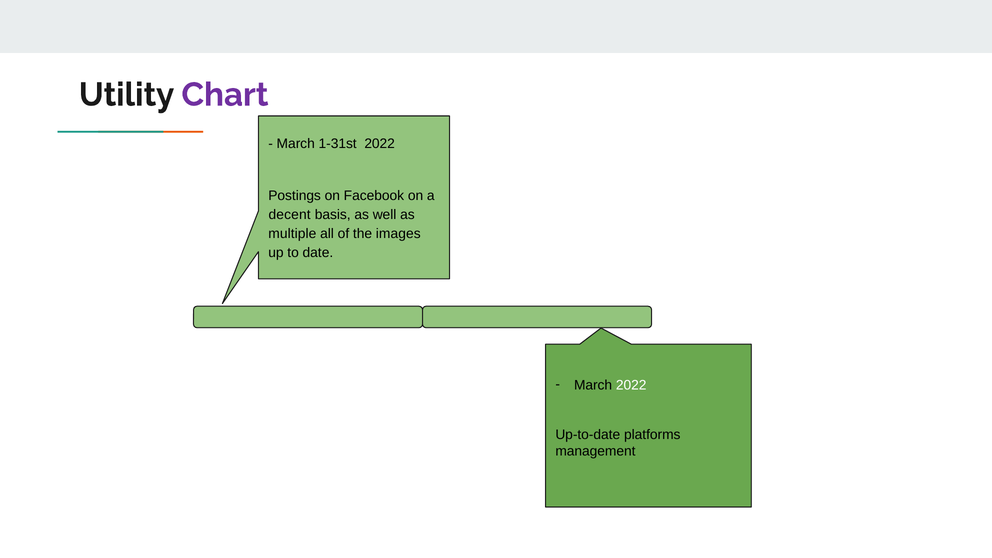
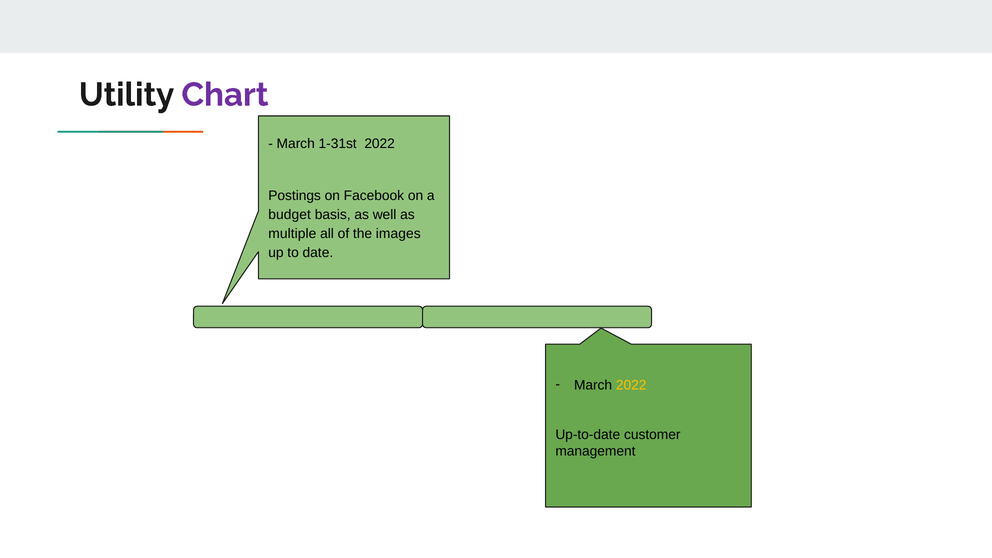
decent: decent -> budget (290, 215)
2022 colour: white -> yellow (631, 385)
platforms: platforms -> customer (652, 435)
